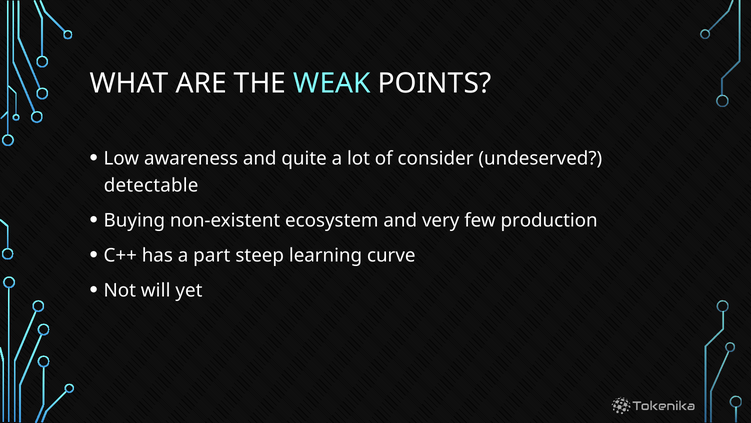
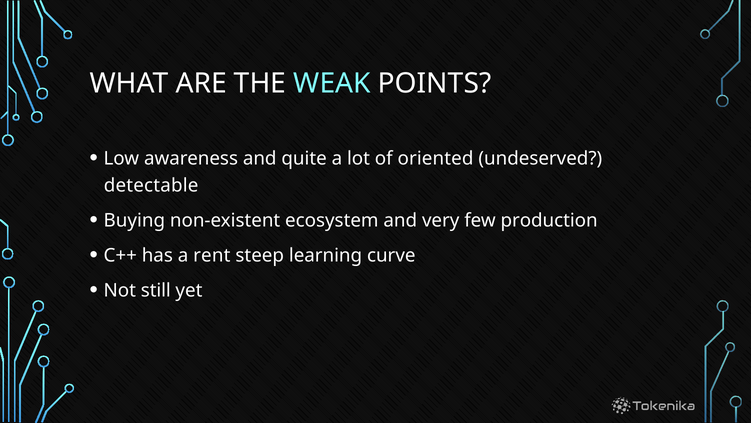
consider: consider -> oriented (436, 158)
part: part -> rent (212, 255)
will: will -> still (156, 290)
